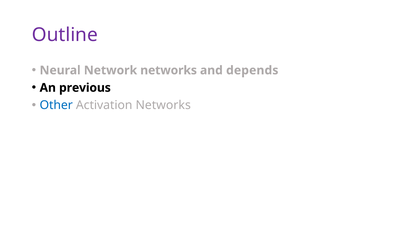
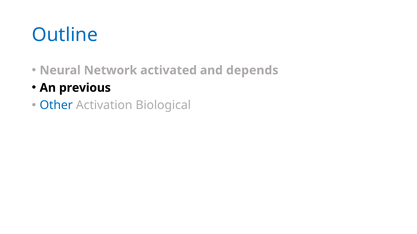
Outline colour: purple -> blue (65, 35)
Network networks: networks -> activated (169, 71)
Activation Networks: Networks -> Biological (163, 105)
